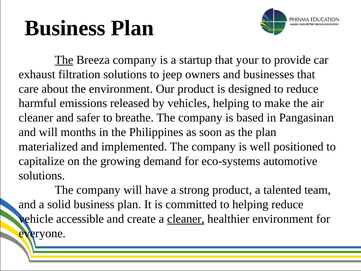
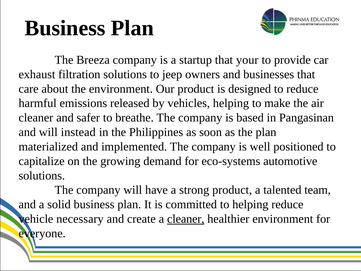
The underline: present -> none (64, 60)
months: months -> instead (78, 132)
accessible: accessible -> necessary (80, 219)
